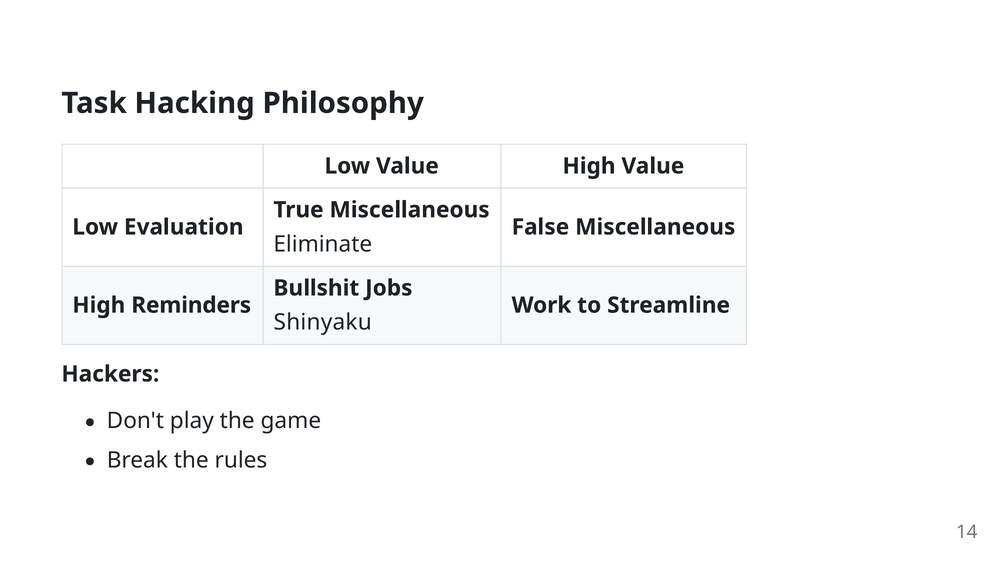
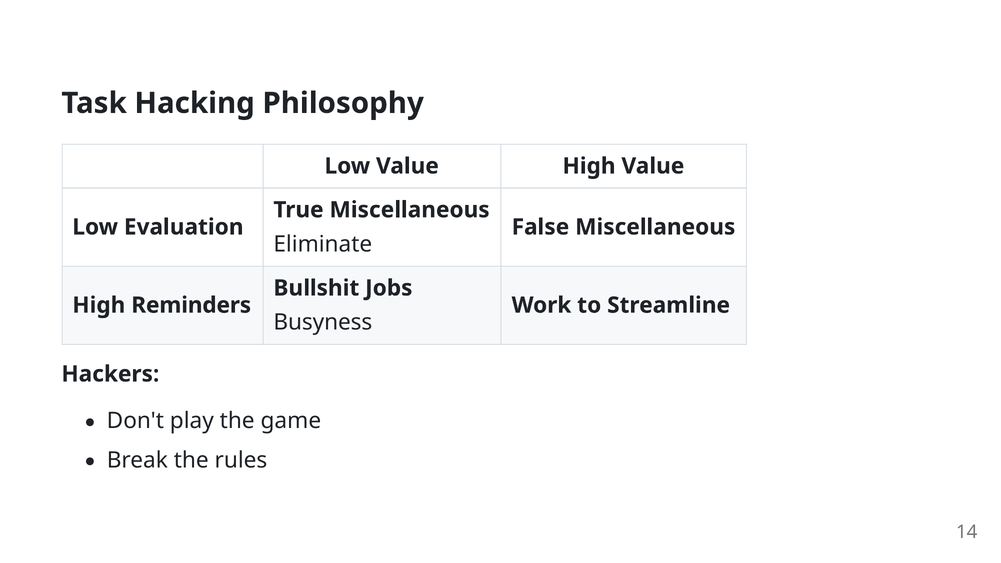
Shinyaku: Shinyaku -> Busyness (323, 322)
